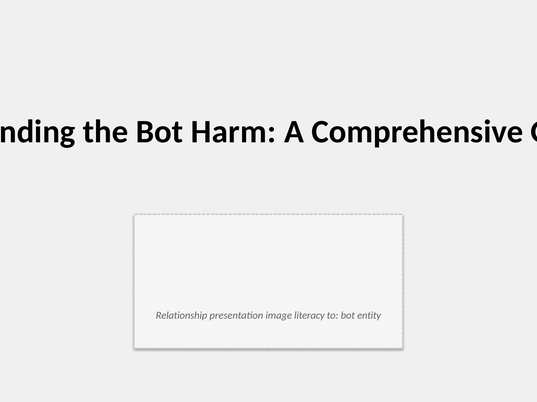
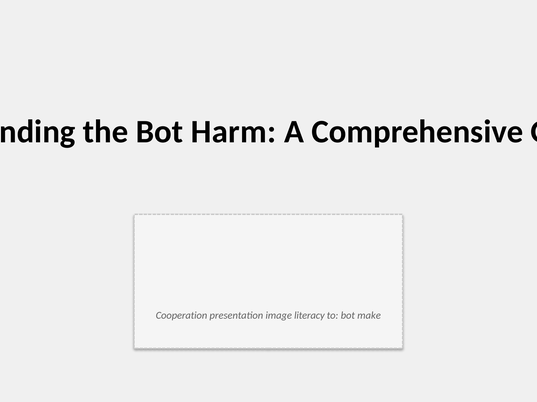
Relationship: Relationship -> Cooperation (182, 316)
entity: entity -> make (369, 316)
